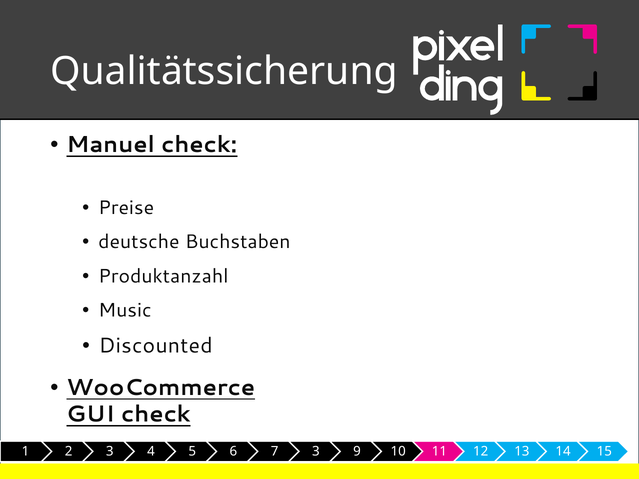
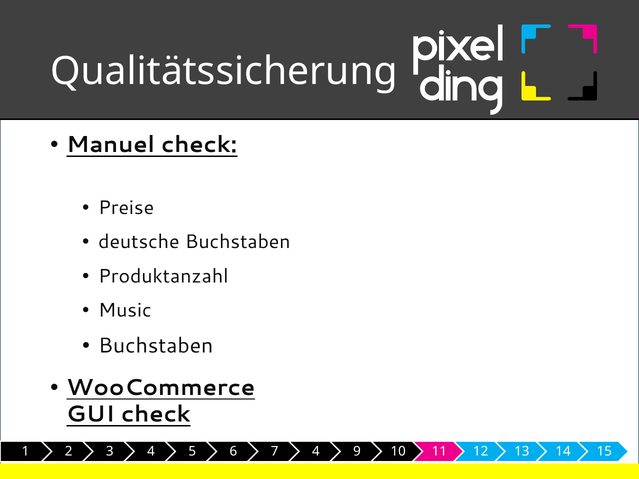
Discounted: Discounted -> Buchstaben (156, 346)
7 3: 3 -> 4 (316, 452)
